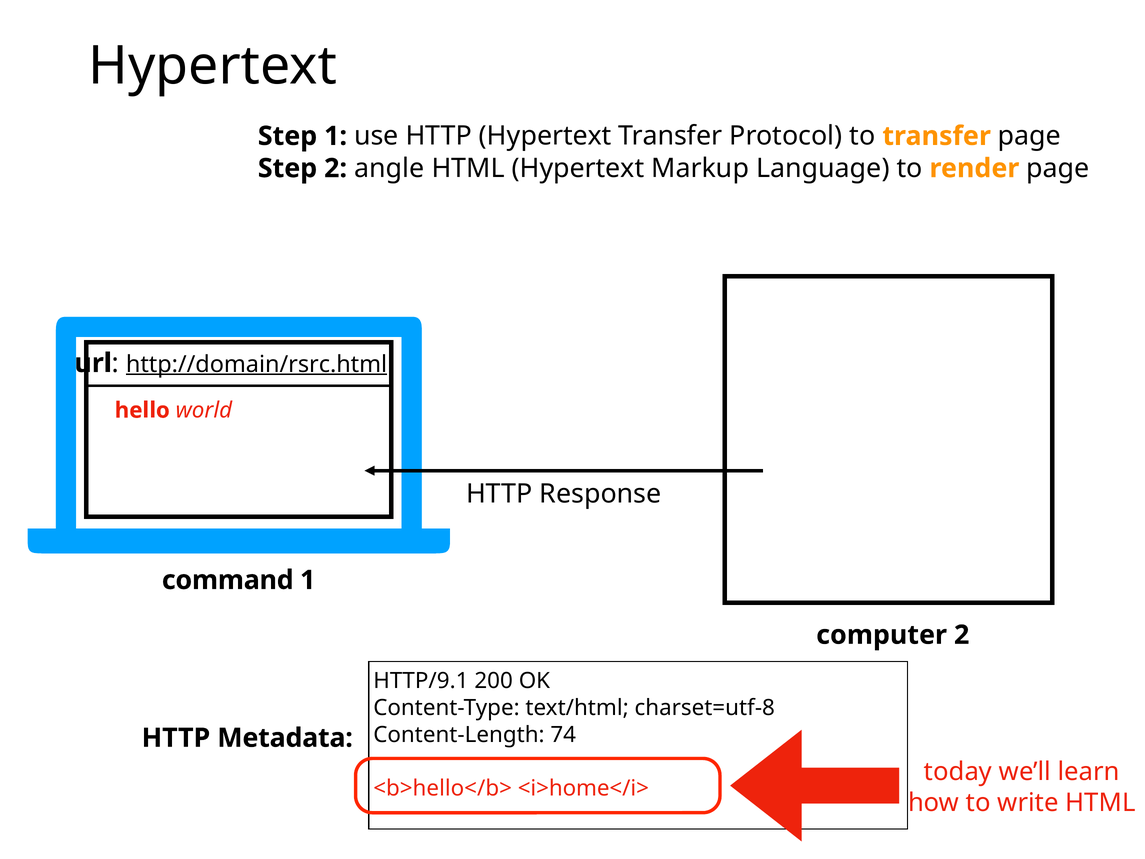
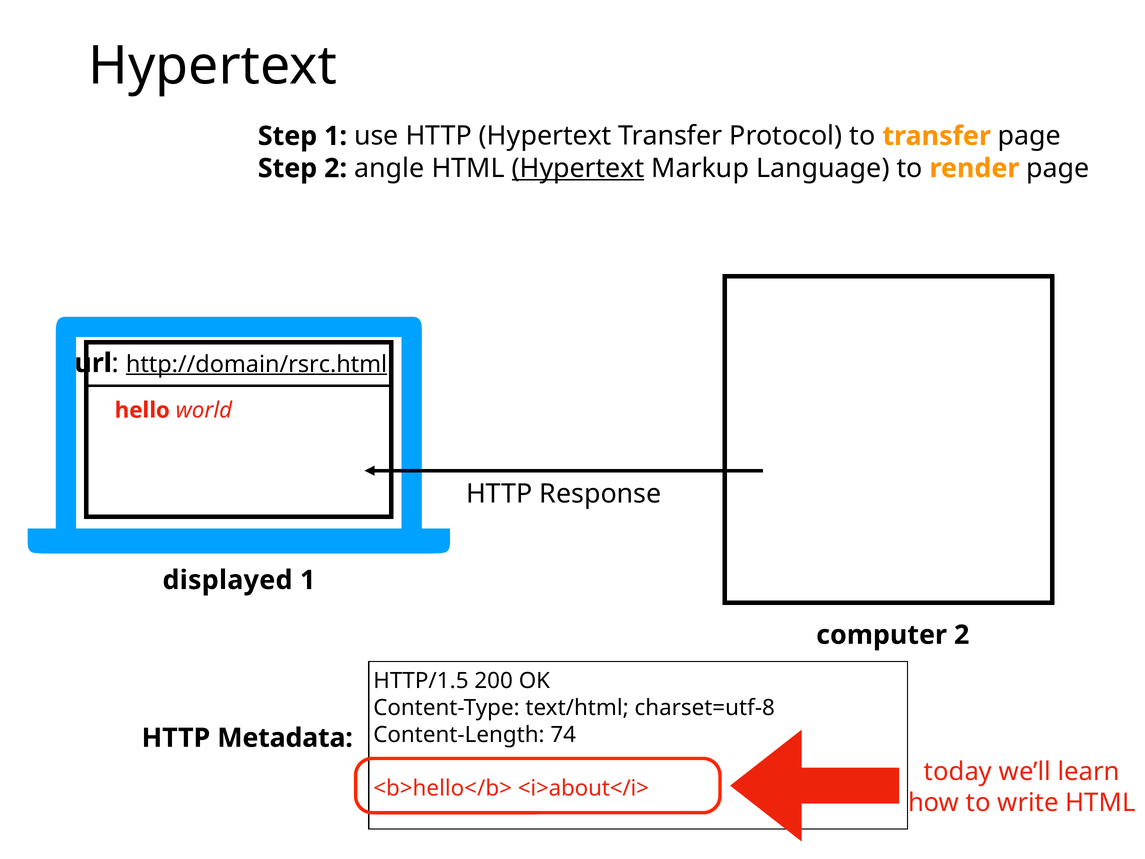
Hypertext underline: none -> present (578, 168)
command: command -> displayed (227, 580)
HTTP/9.1: HTTP/9.1 -> HTTP/1.5 (421, 681)
<i>home</i>: <i>home</i> -> <i>about</i> (583, 788)
